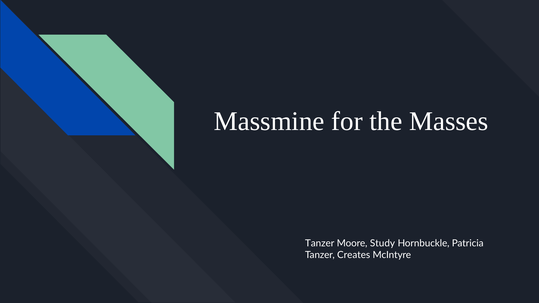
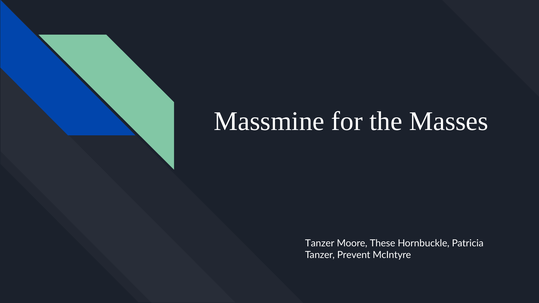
Study: Study -> These (383, 243)
Creates: Creates -> Prevent (354, 255)
